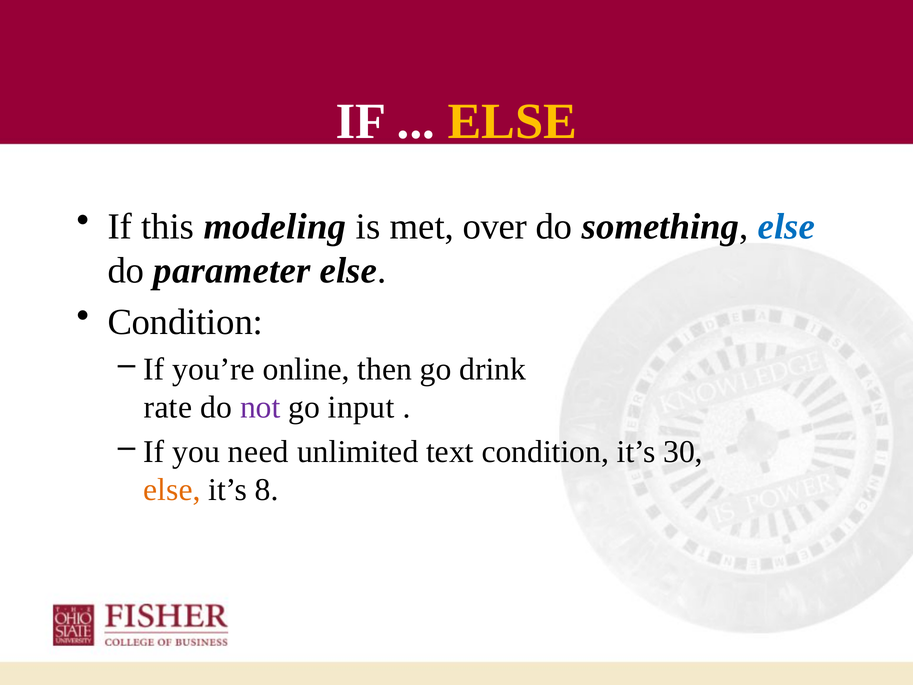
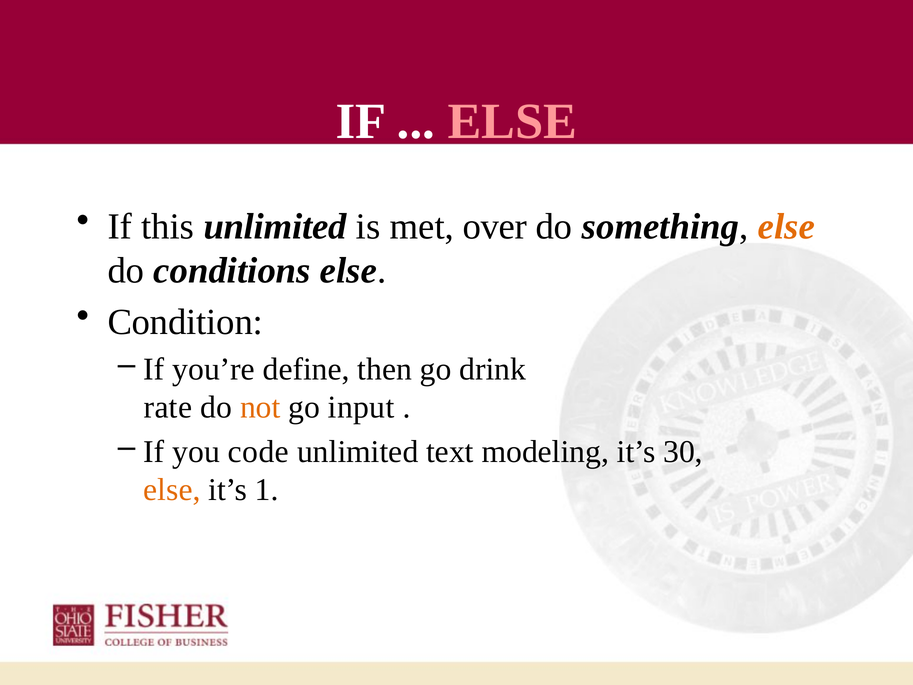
ELSE colour: yellow -> pink (512, 121)
this modeling: modeling -> unlimited (275, 226)
else colour: blue -> orange (786, 226)
parameter: parameter -> conditions (232, 271)
online: online -> define (306, 369)
not colour: purple -> orange (260, 407)
need: need -> code (258, 452)
text condition: condition -> modeling (545, 452)
8: 8 -> 1 (267, 490)
